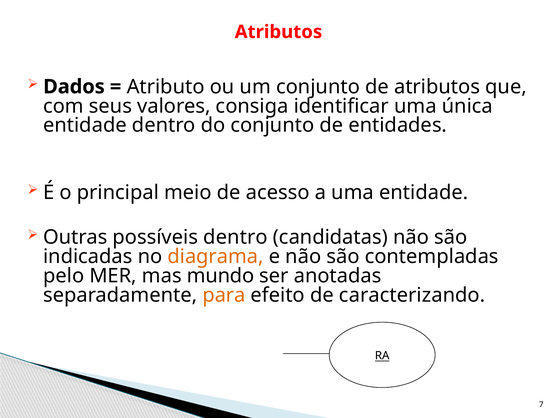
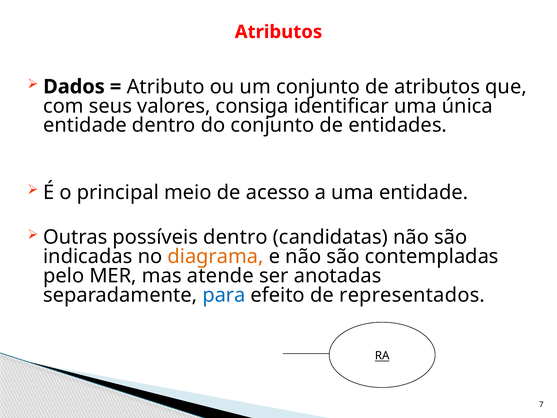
mundo: mundo -> atende (220, 276)
para colour: orange -> blue (224, 295)
caracterizando: caracterizando -> representados (412, 295)
